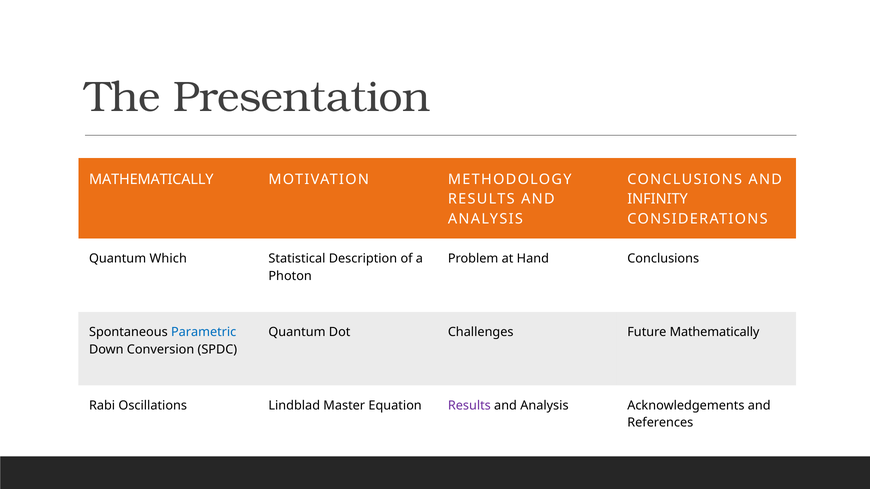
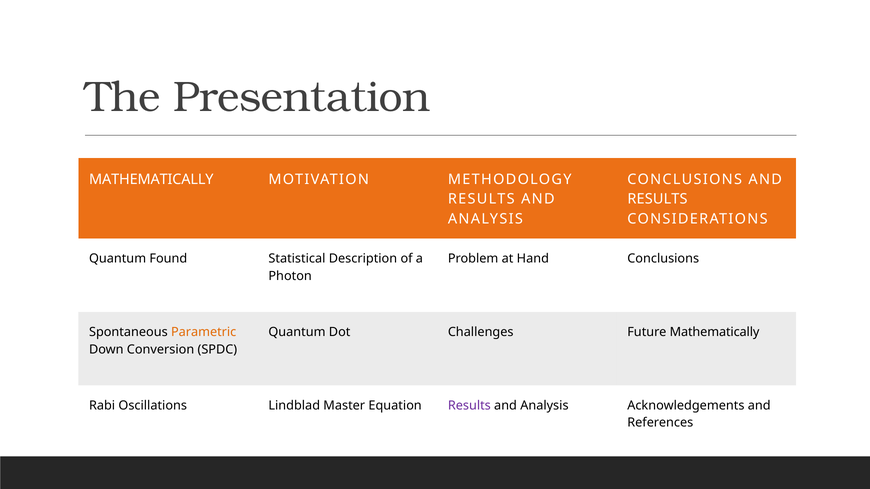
INFINITY: INFINITY -> RESULTS (657, 199)
Which: Which -> Found (168, 259)
Parametric colour: blue -> orange (204, 332)
